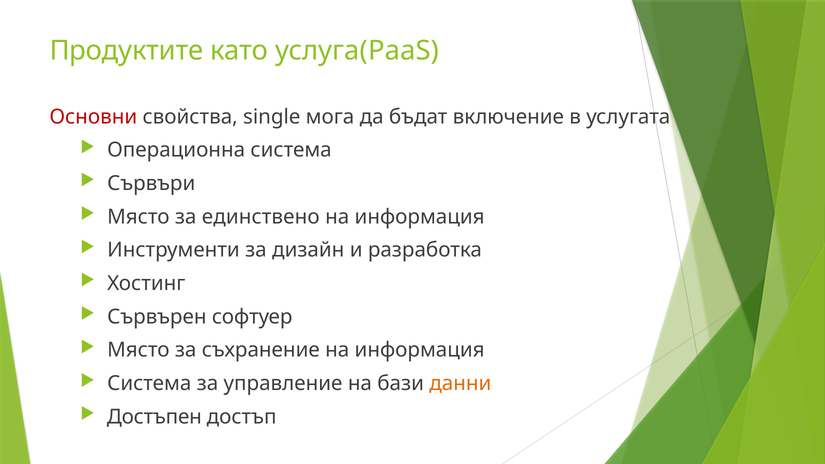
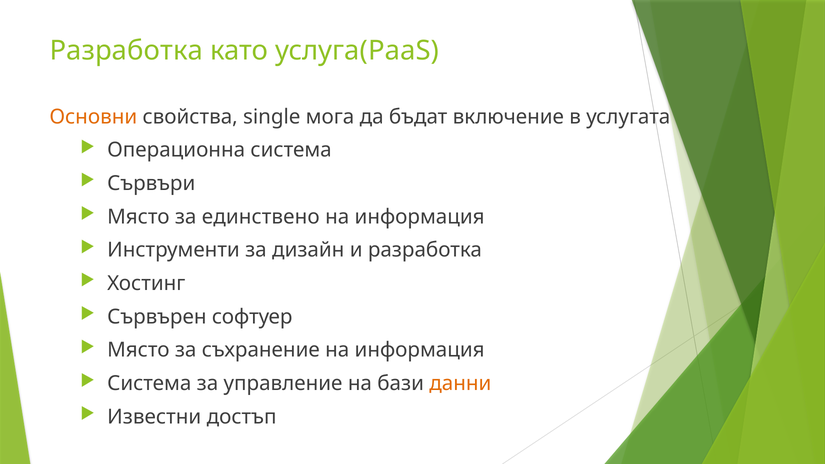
Продуктите: Продуктите -> Разработка (126, 51)
Основни colour: red -> orange (93, 117)
Достъпен: Достъпен -> Известни (154, 417)
